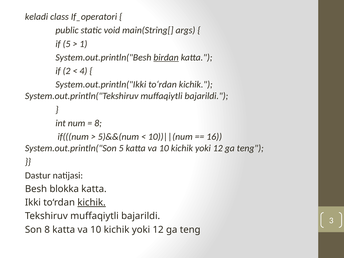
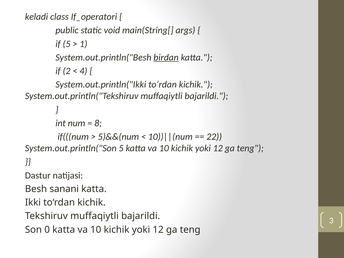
16: 16 -> 22 (214, 137)
blokka: blokka -> sanani (64, 189)
kichik underline: present -> none (92, 203)
Son 8: 8 -> 0 (47, 230)
